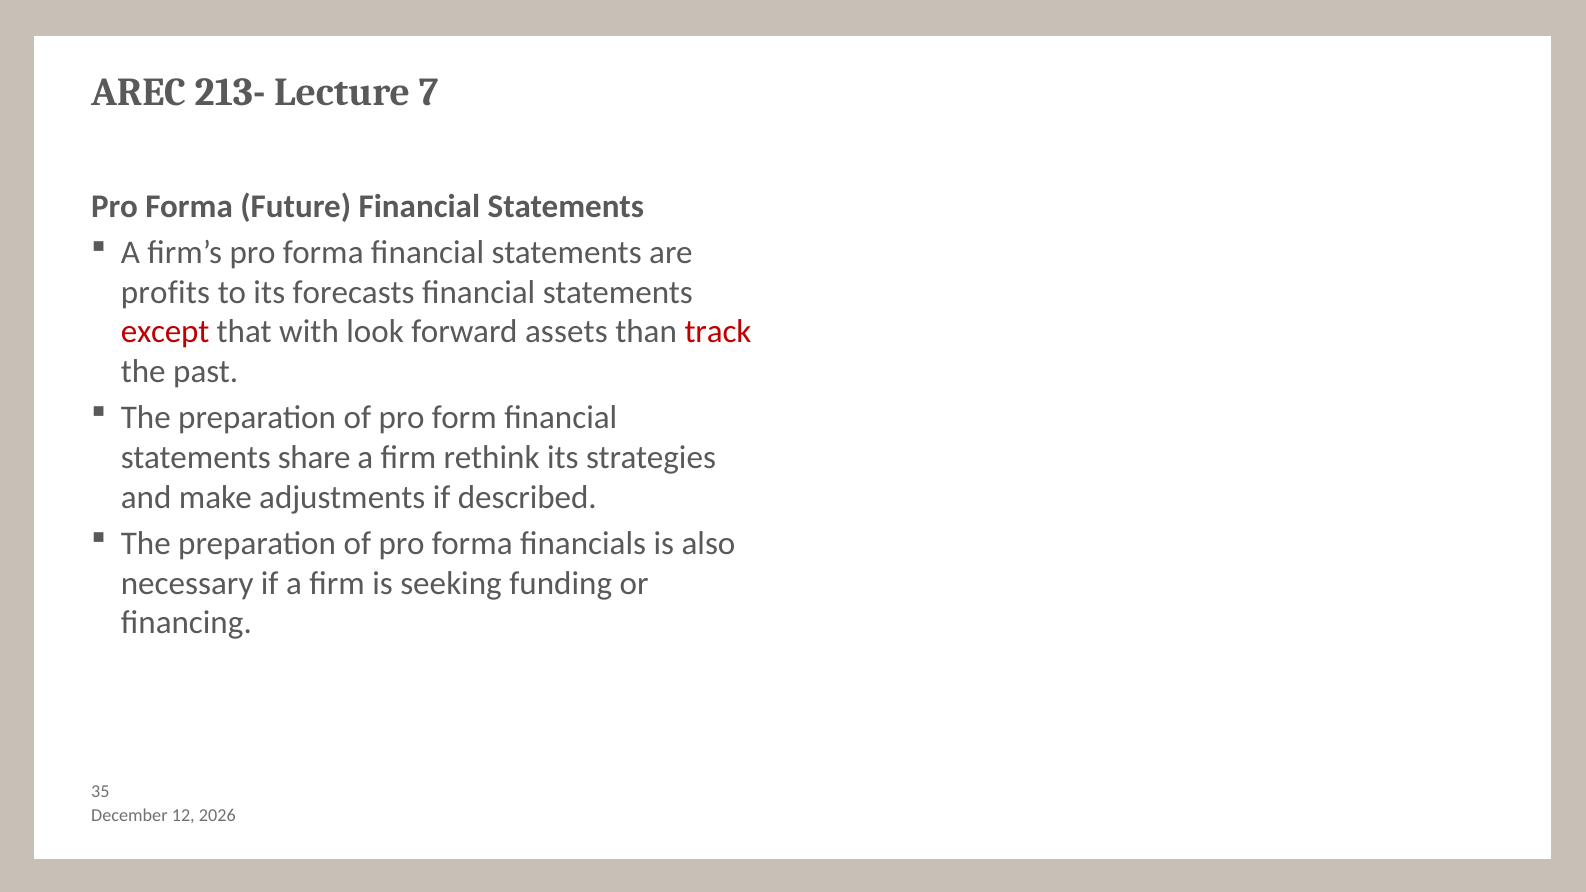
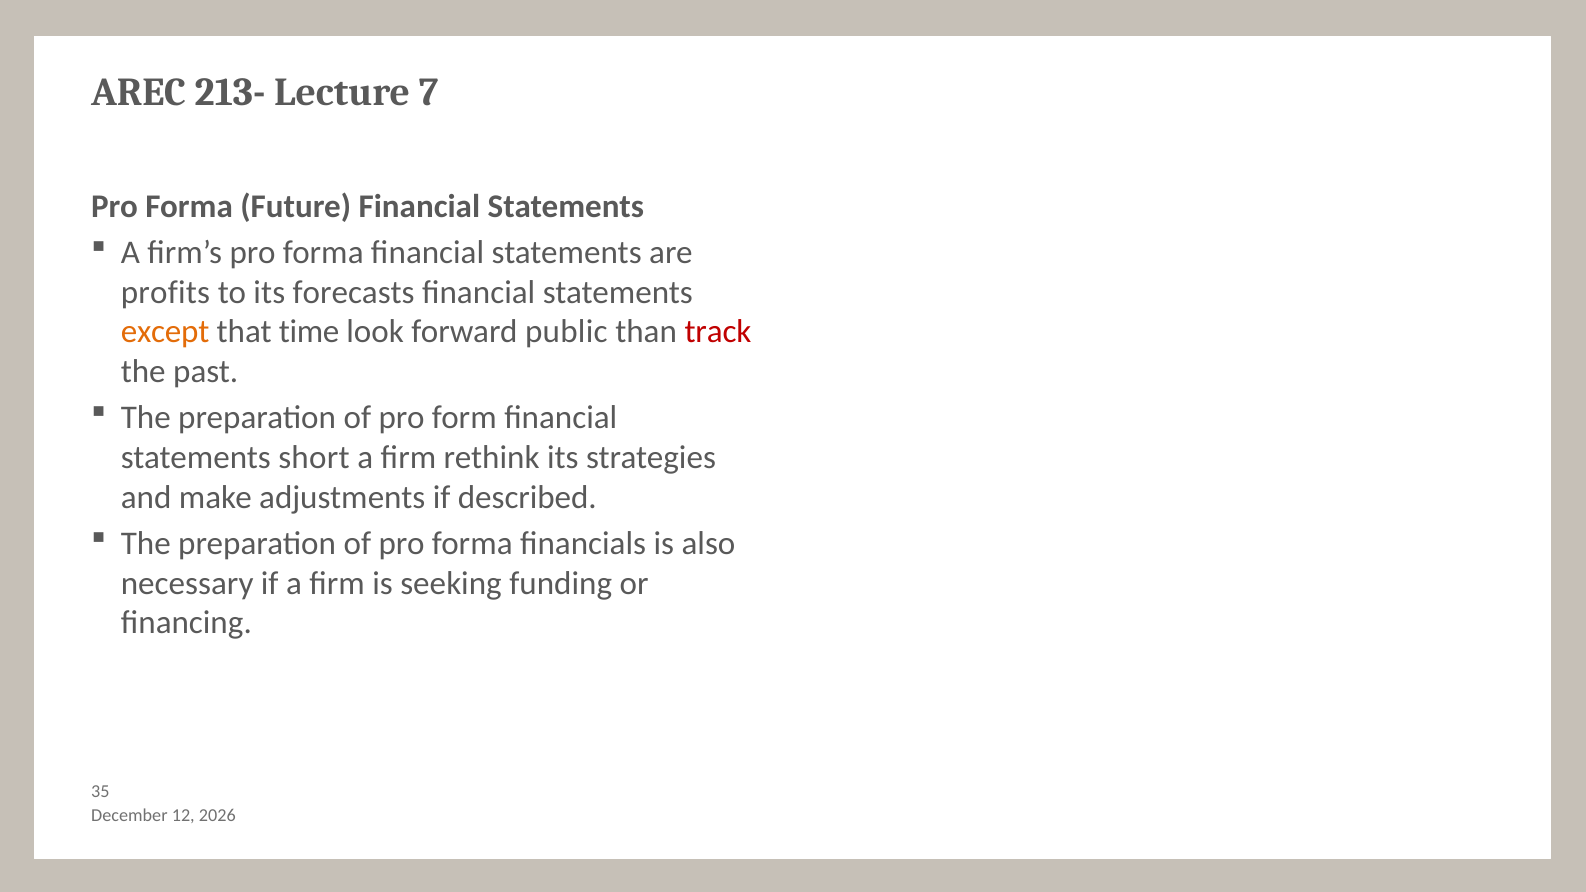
except colour: red -> orange (165, 332)
with: with -> time (309, 332)
assets: assets -> public (566, 332)
share: share -> short (314, 458)
